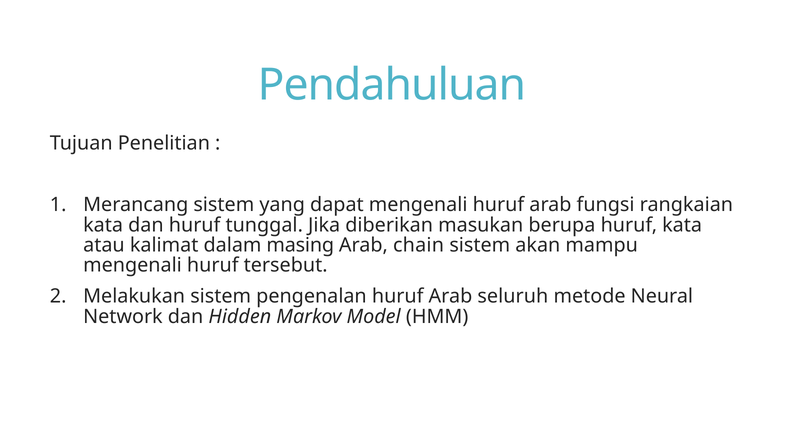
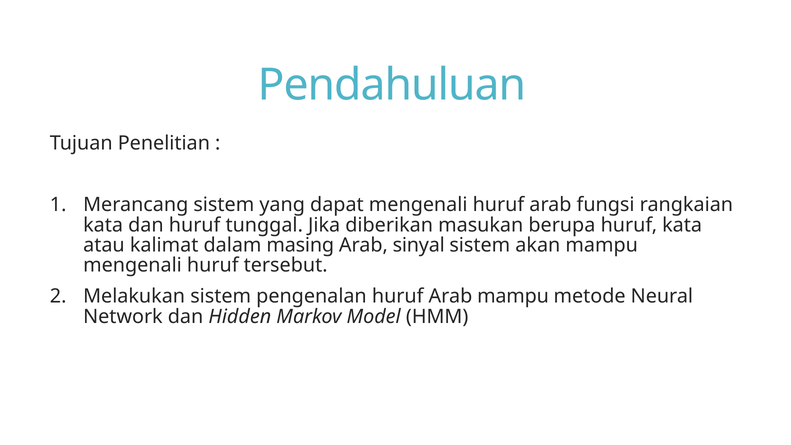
chain: chain -> sinyal (419, 245)
Arab seluruh: seluruh -> mampu (513, 296)
